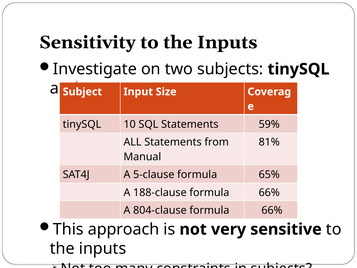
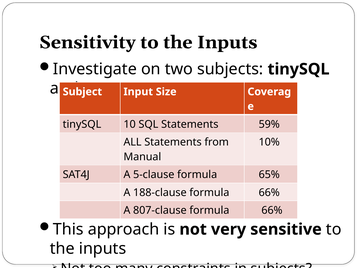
81%: 81% -> 10% (269, 142)
804-clause: 804-clause -> 807-clause (160, 210)
